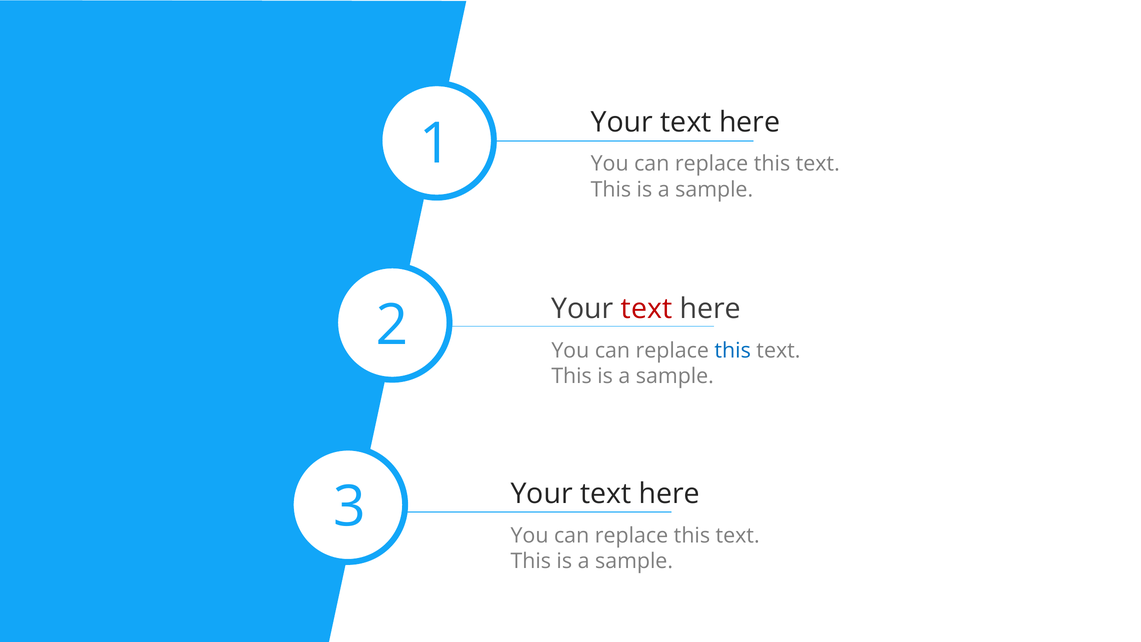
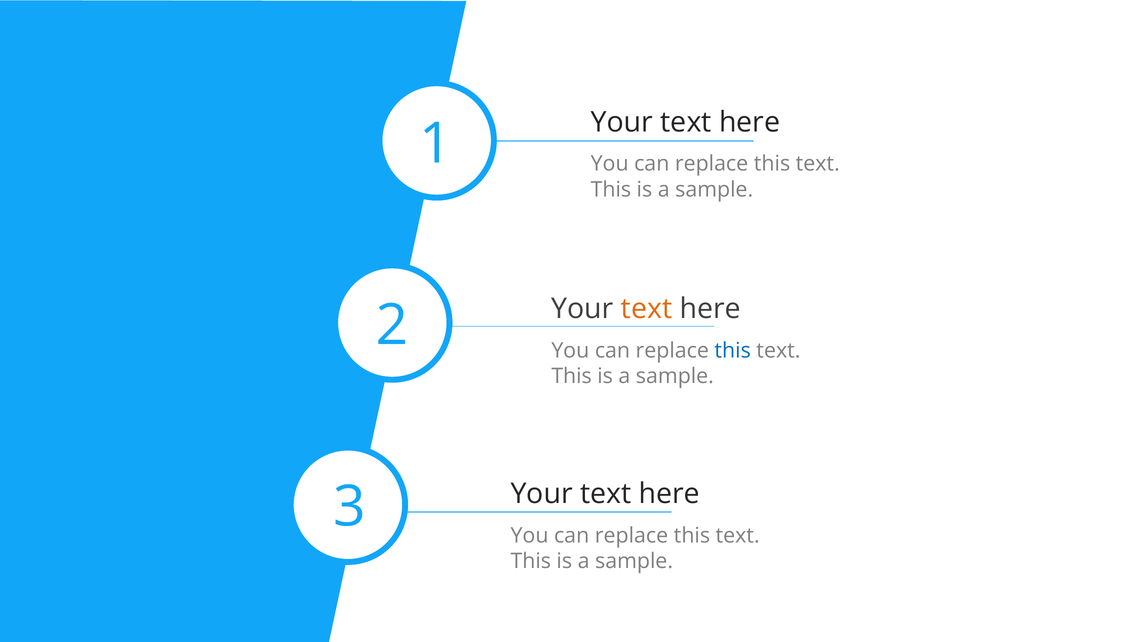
text colour: red -> orange (647, 309)
